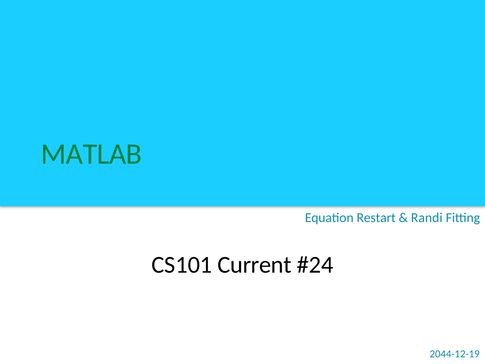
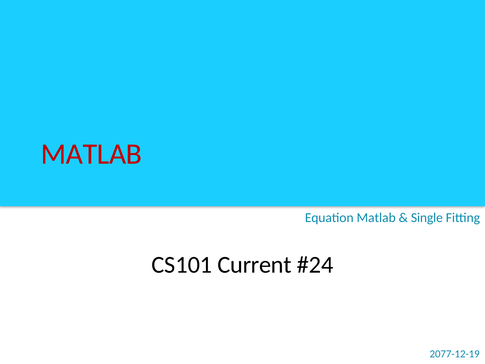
MATLAB colour: green -> red (92, 154)
Equation Restart: Restart -> Matlab (376, 218)
Randi: Randi -> Single (427, 218)
2044-12-19: 2044-12-19 -> 2077-12-19 (455, 354)
